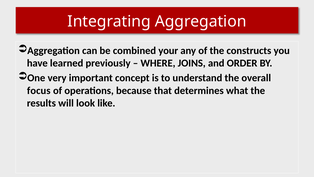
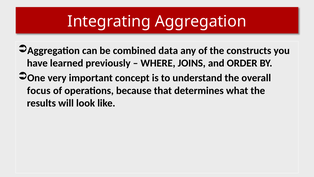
your: your -> data (168, 51)
